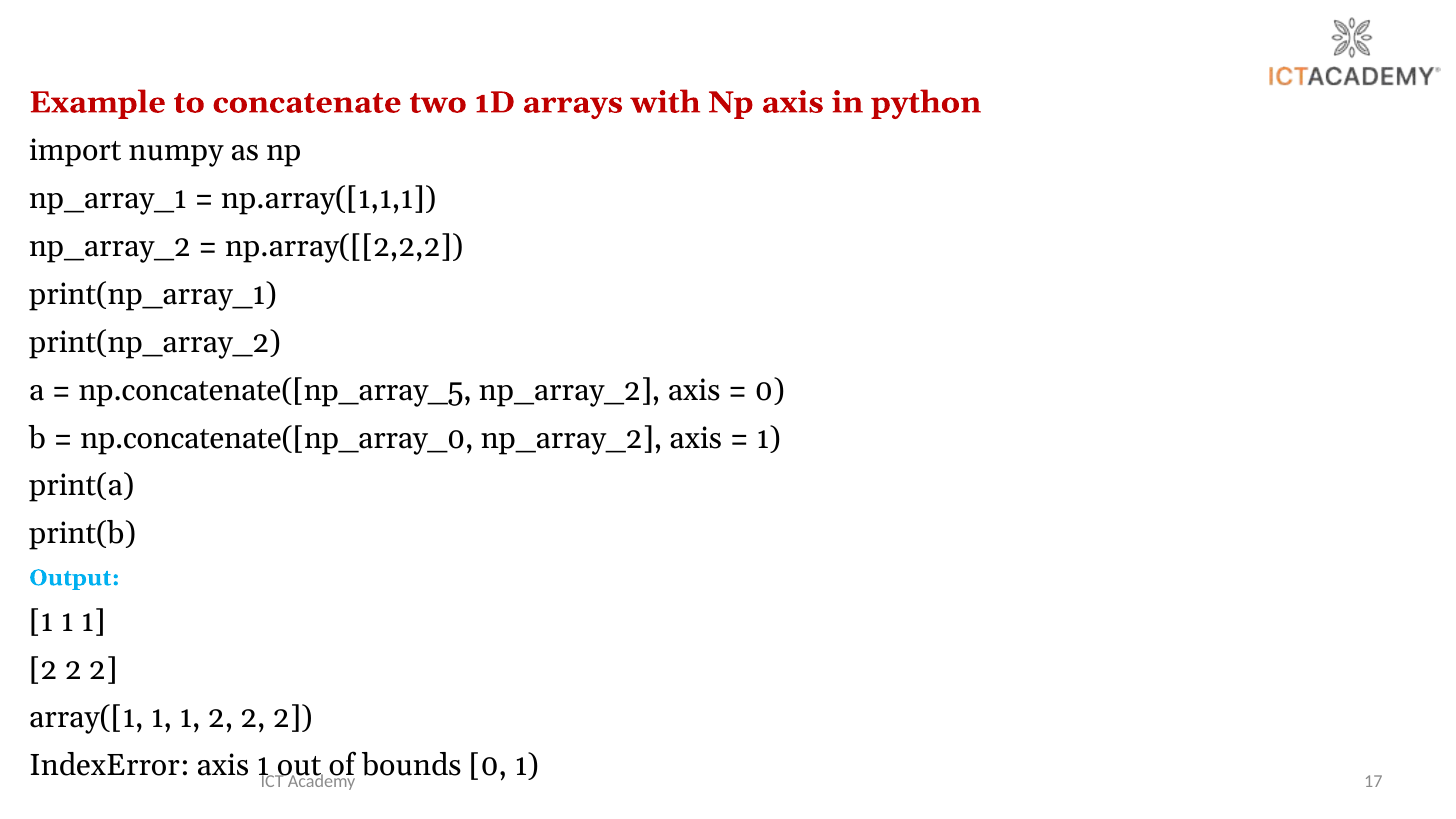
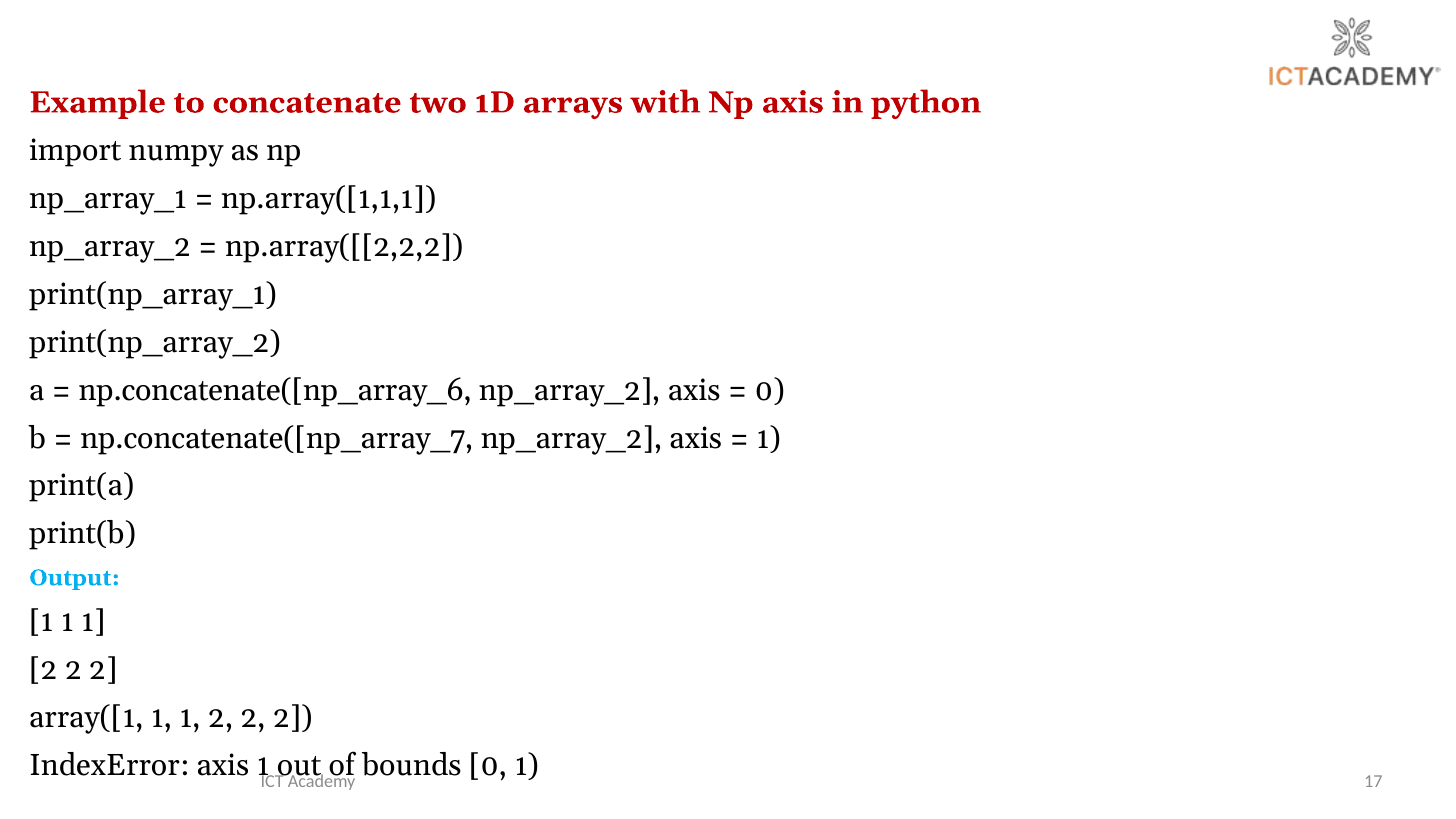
np.concatenate([np_array_5: np.concatenate([np_array_5 -> np.concatenate([np_array_6 (275, 390)
np.concatenate([np_array_0: np.concatenate([np_array_0 -> np.concatenate([np_array_7 (277, 438)
